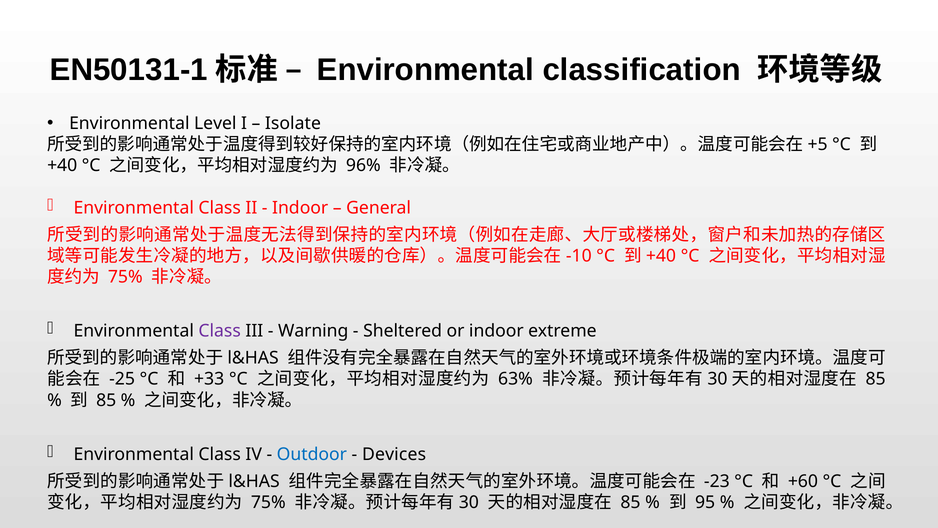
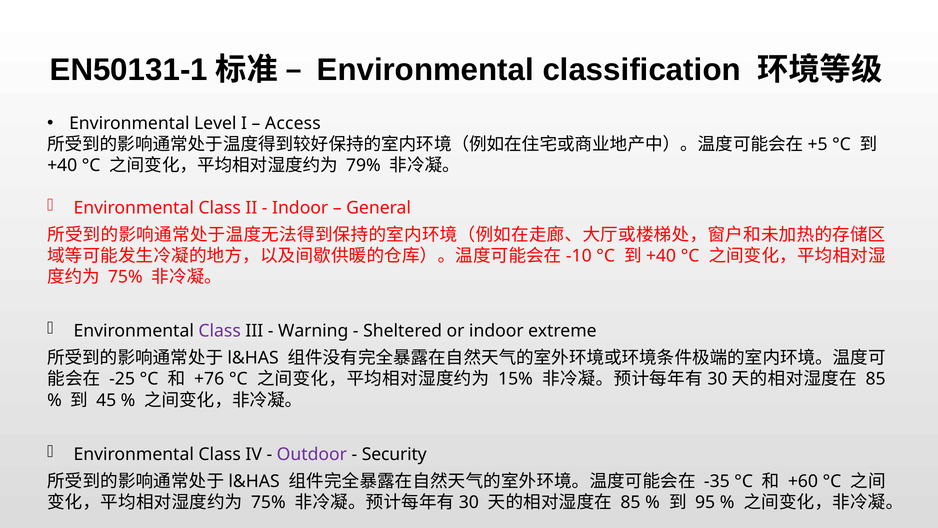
Isolate: Isolate -> Access (293, 123)
96%: 96% -> 79% (363, 165)
+33: +33 -> +76 (209, 379)
63%: 63% -> 15% (515, 379)
85: 85 -> 45 (106, 400)
Outdoor colour: blue -> purple (312, 454)
Devices: Devices -> Security (394, 454)
-23: -23 -> -35 (717, 481)
